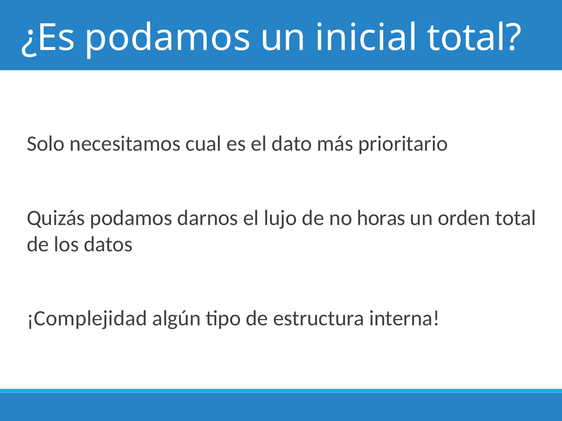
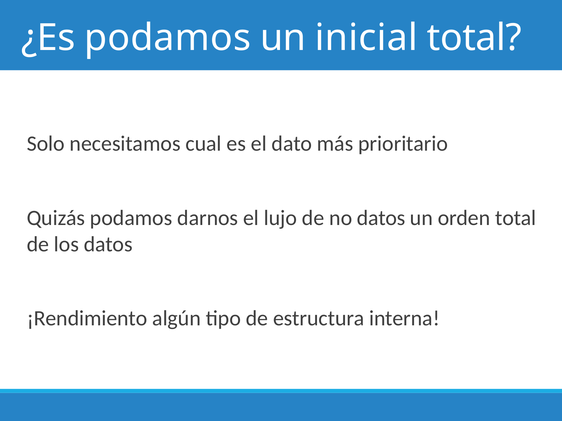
no horas: horas -> datos (381, 218)
¡Complejidad: ¡Complejidad -> ¡Rendimiento (87, 319)
